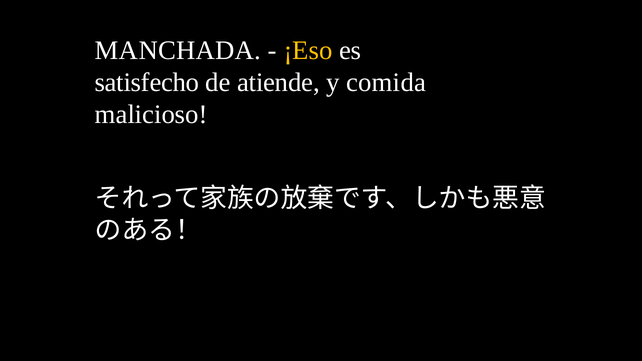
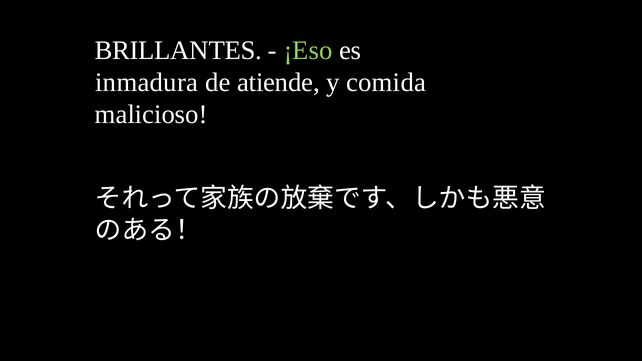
MANCHADA: MANCHADA -> BRILLANTES (178, 50)
¡Eso colour: yellow -> light green (308, 50)
satisfecho: satisfecho -> inmadura (147, 83)
